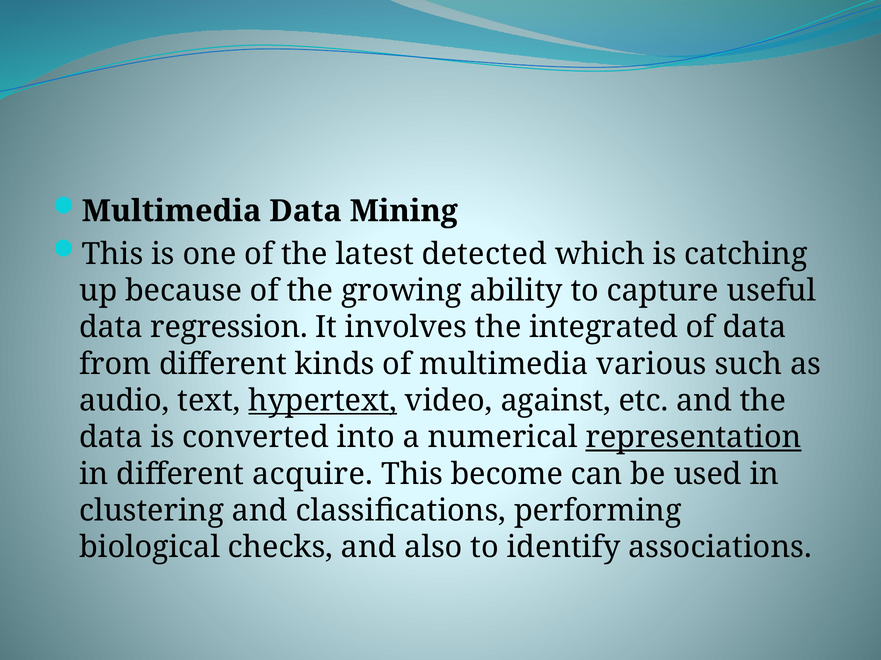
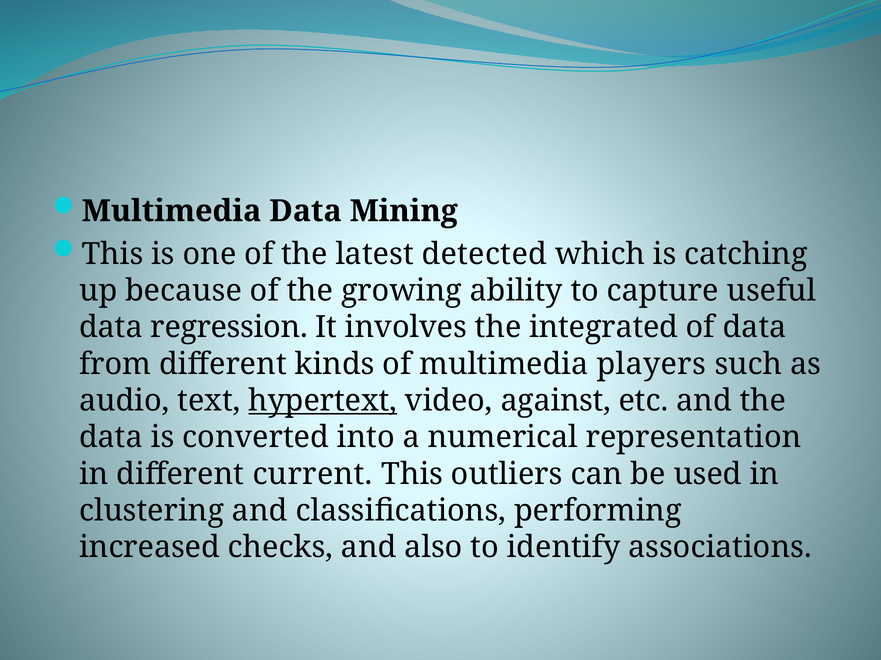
various: various -> players (651, 364)
representation underline: present -> none (694, 438)
acquire: acquire -> current (313, 475)
become: become -> outliers (507, 475)
biological: biological -> increased (150, 548)
